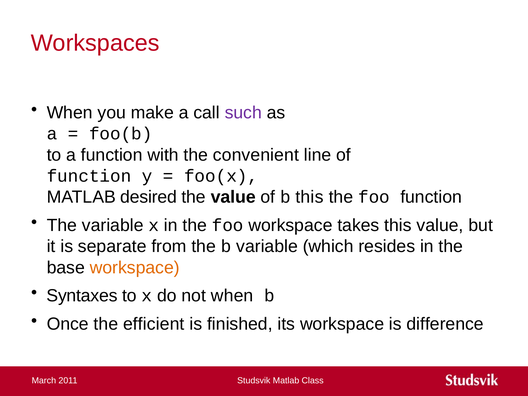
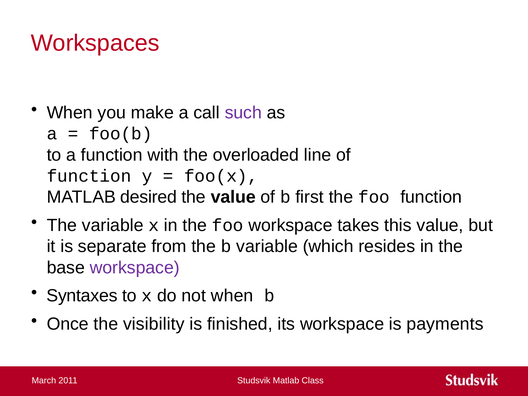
convenient: convenient -> overloaded (256, 155)
b this: this -> first (310, 197)
workspace colour: orange -> purple (135, 268)
efficient: efficient -> visibility (154, 324)
difference: difference -> payments (445, 324)
